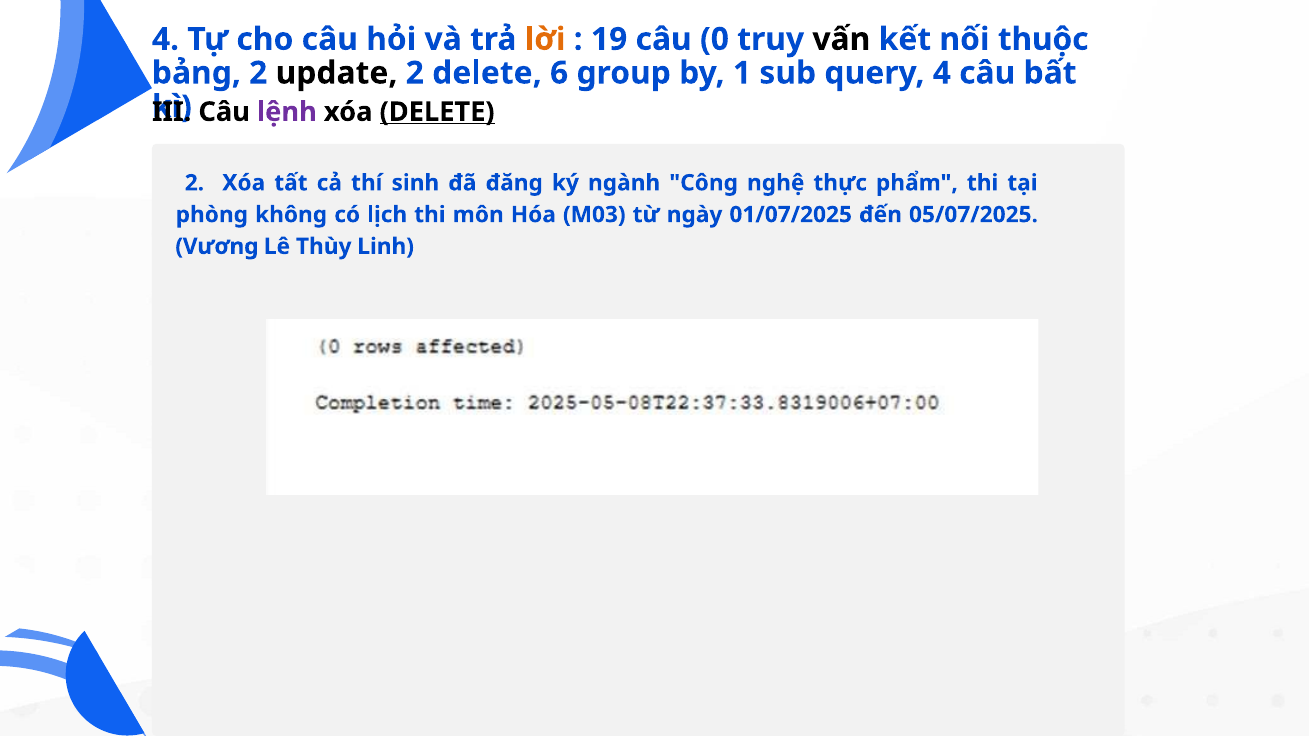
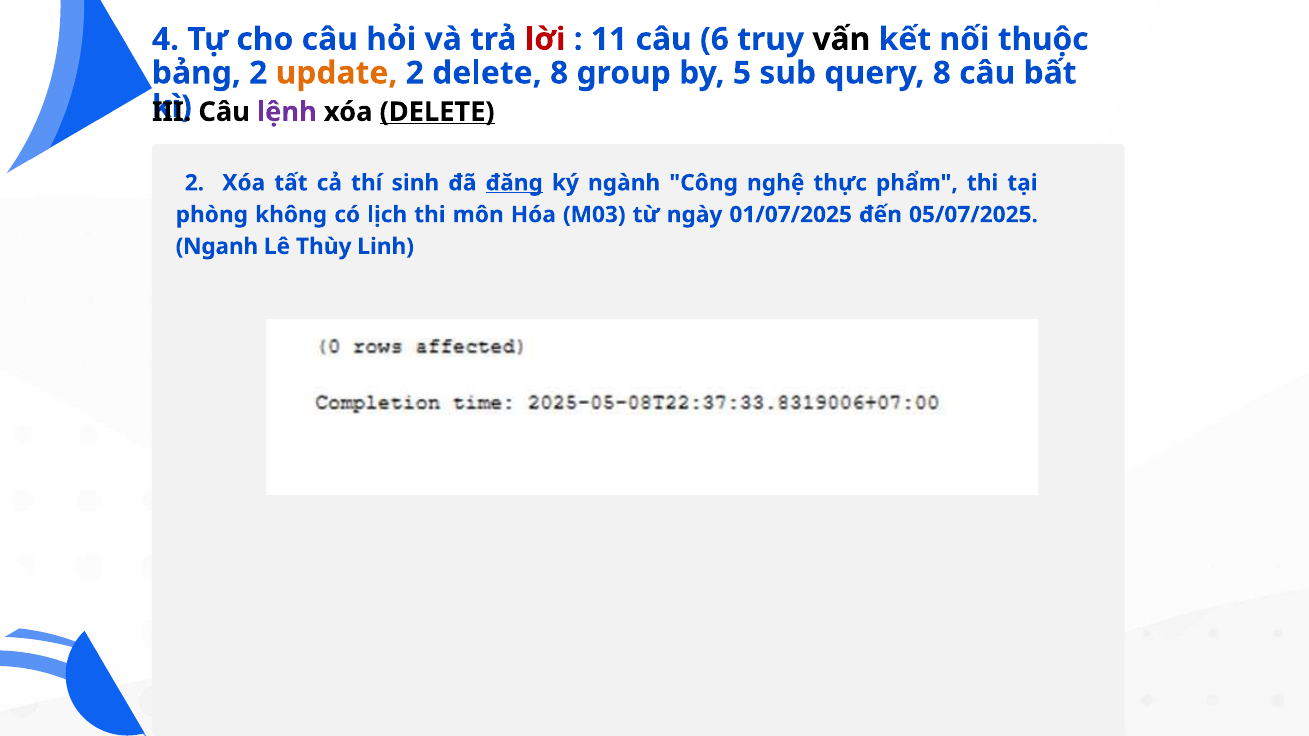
lời colour: orange -> red (545, 39)
19: 19 -> 11 (609, 39)
0: 0 -> 6 (714, 39)
update colour: black -> orange (337, 73)
delete 6: 6 -> 8 (559, 73)
1: 1 -> 5 (742, 73)
query 4: 4 -> 8 (942, 73)
đăng underline: none -> present (514, 183)
Vương: Vương -> Nganh (217, 247)
